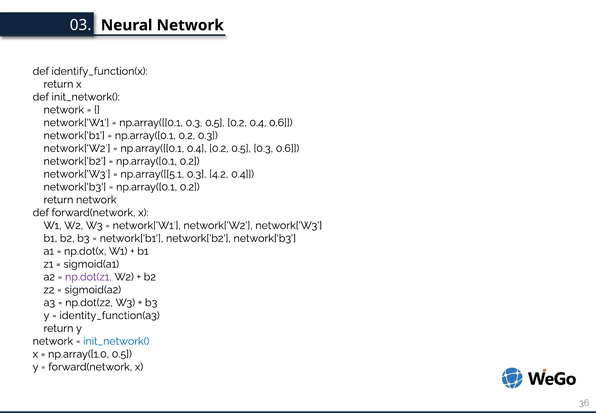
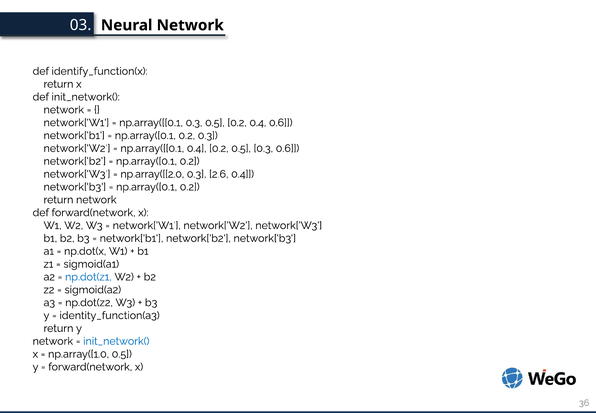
np.array([[5.1: np.array([[5.1 -> np.array([[2.0 (152, 174)
4.2: 4.2 -> 2.6 (219, 174)
np.dot(z1 colour: purple -> blue (88, 277)
